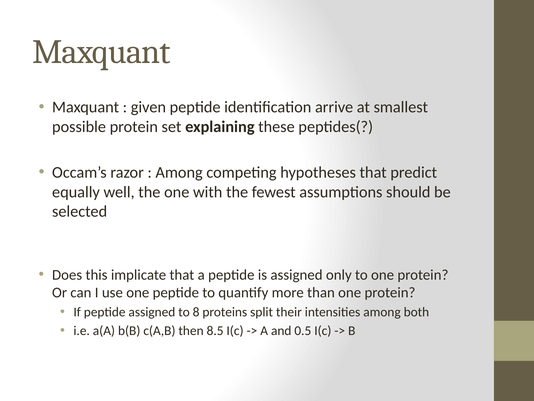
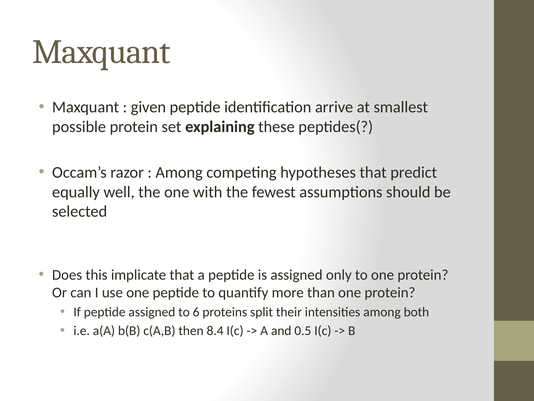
8: 8 -> 6 (196, 312)
8.5: 8.5 -> 8.4 (215, 330)
